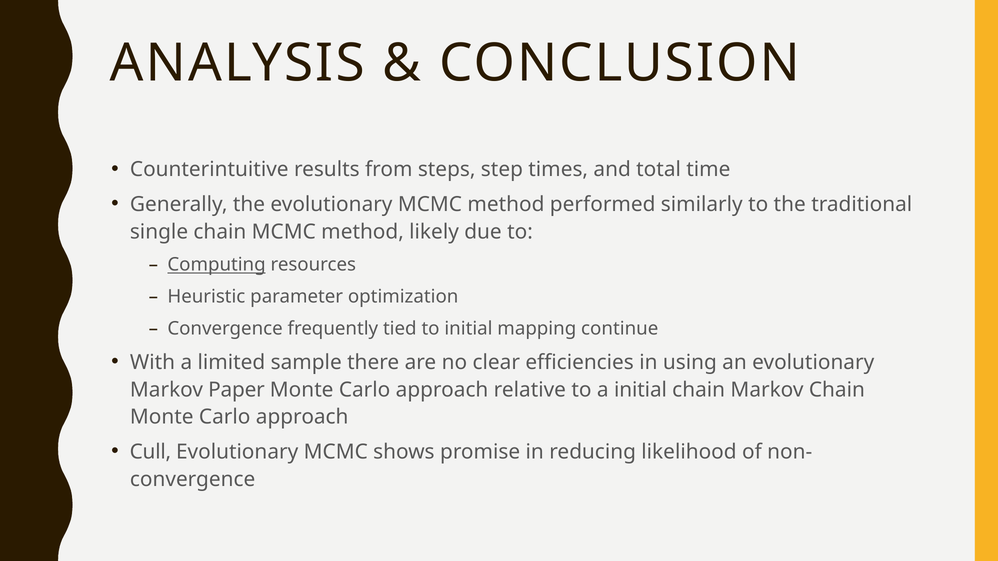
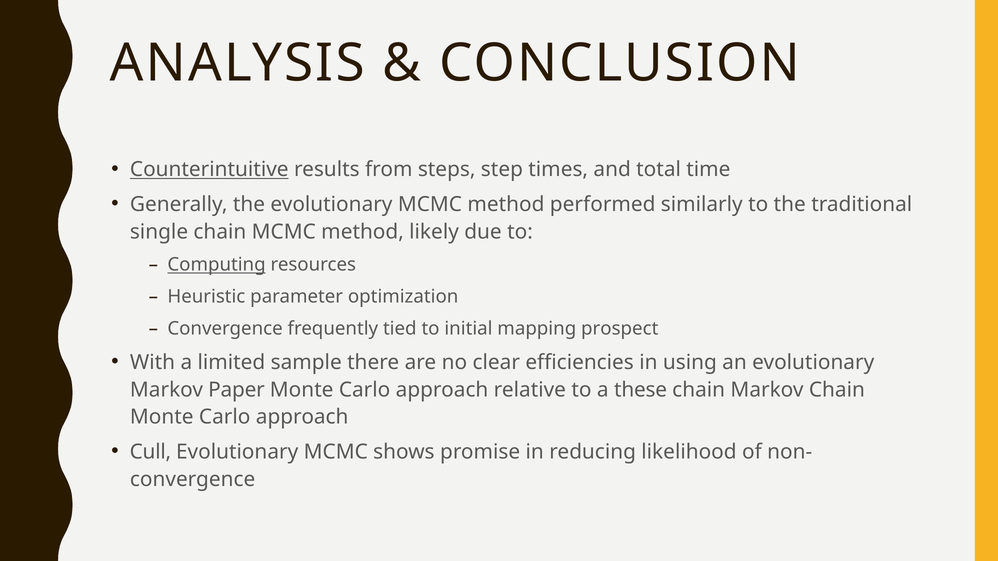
Counterintuitive underline: none -> present (209, 170)
continue: continue -> prospect (620, 329)
a initial: initial -> these (641, 390)
